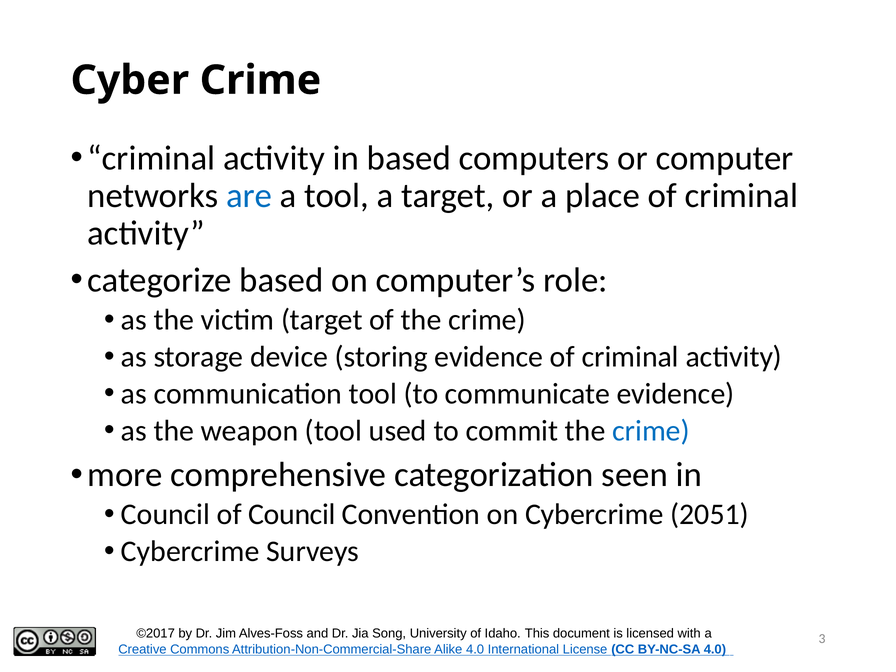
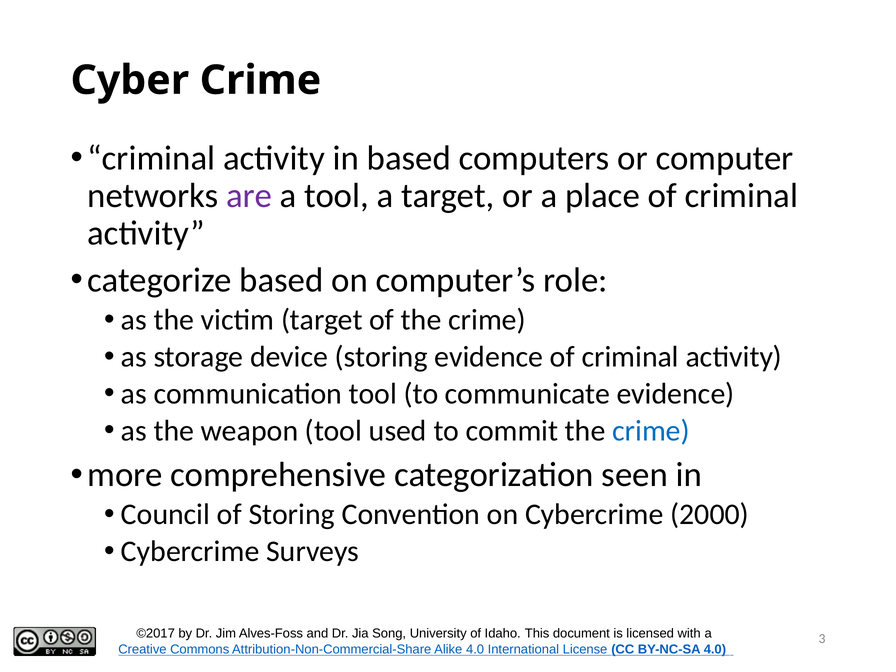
are colour: blue -> purple (249, 196)
of Council: Council -> Storing (292, 515)
2051: 2051 -> 2000 (710, 515)
